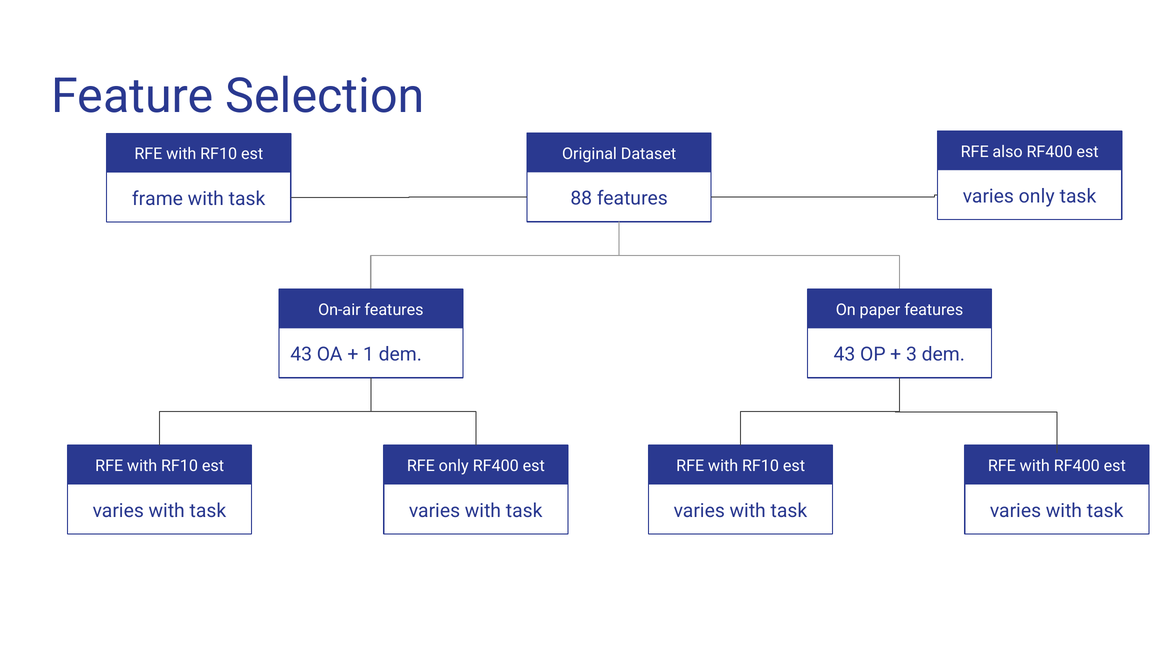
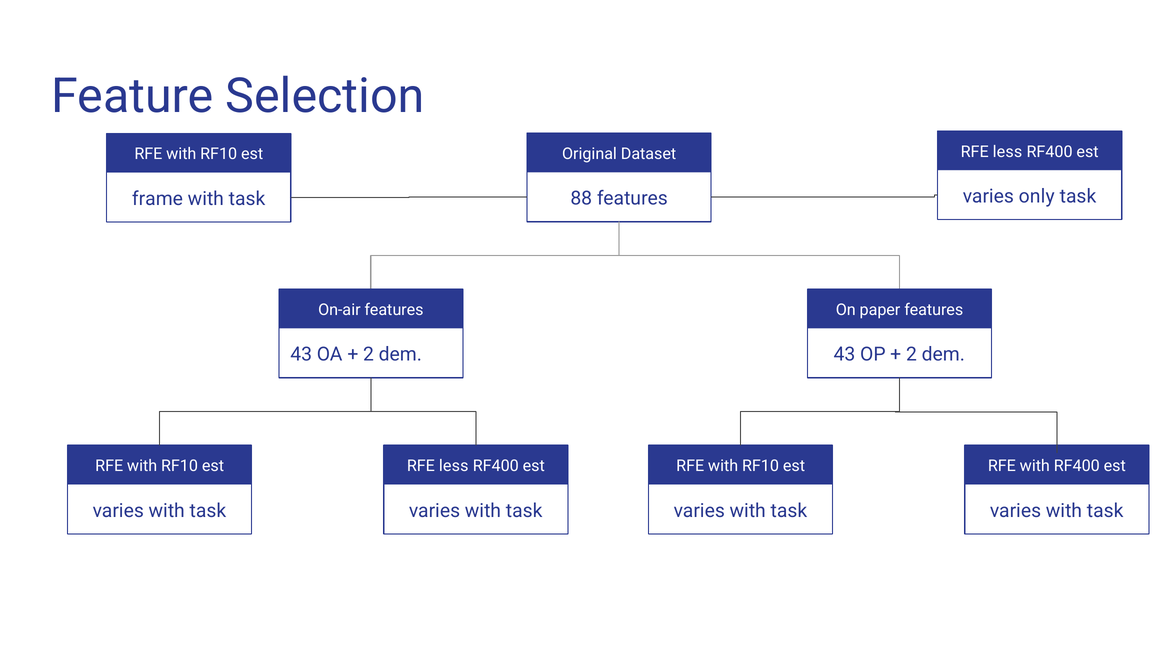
also: also -> less (1007, 152)
1: 1 -> 2 (368, 355)
3: 3 -> 2 (912, 355)
only: only -> less (454, 466)
